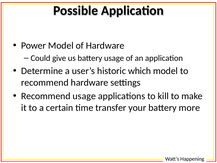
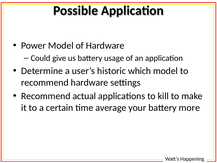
Recommend usage: usage -> actual (84, 96)
transfer: transfer -> average (111, 108)
